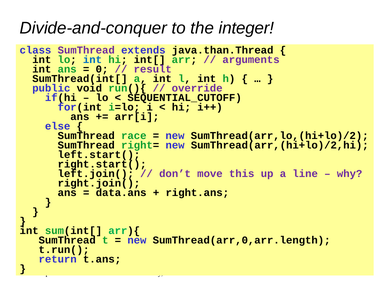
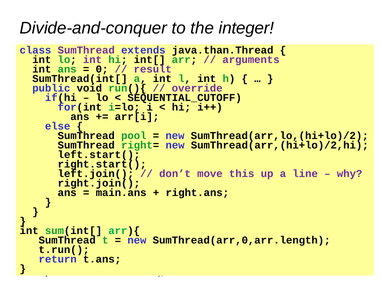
int colour: blue -> purple (92, 60)
race: race -> pool (134, 136)
data.ans: data.ans -> main.ans (121, 193)
